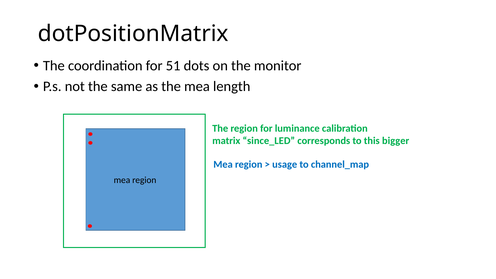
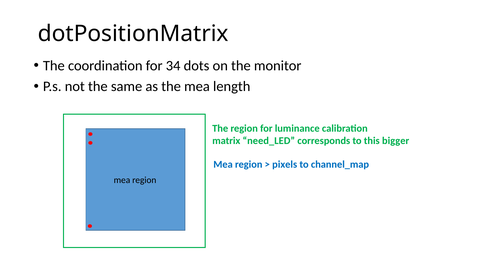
51: 51 -> 34 (173, 66)
since_LED: since_LED -> need_LED (269, 141)
usage: usage -> pixels (285, 165)
